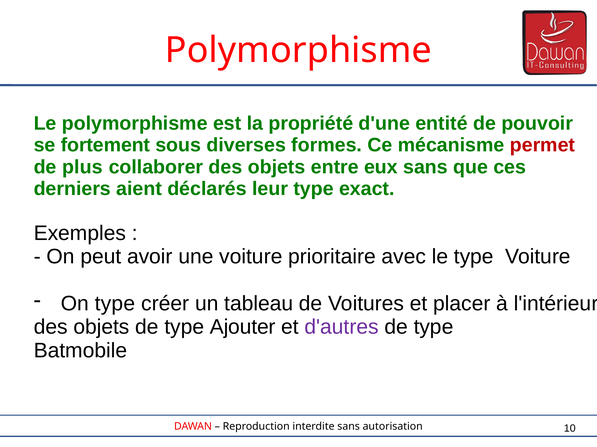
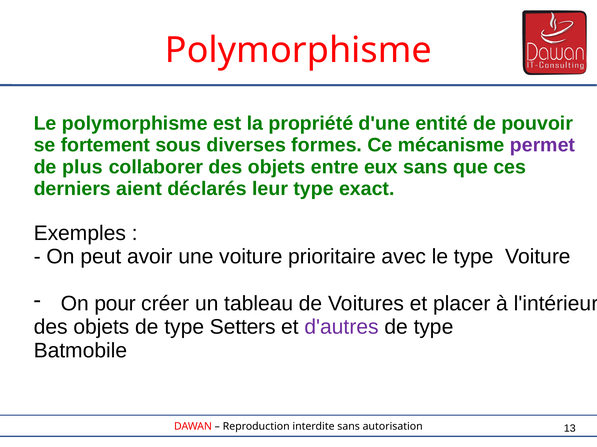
permet colour: red -> purple (542, 145)
On type: type -> pour (115, 304)
Ajouter: Ajouter -> Setters (243, 327)
10: 10 -> 13 (570, 429)
